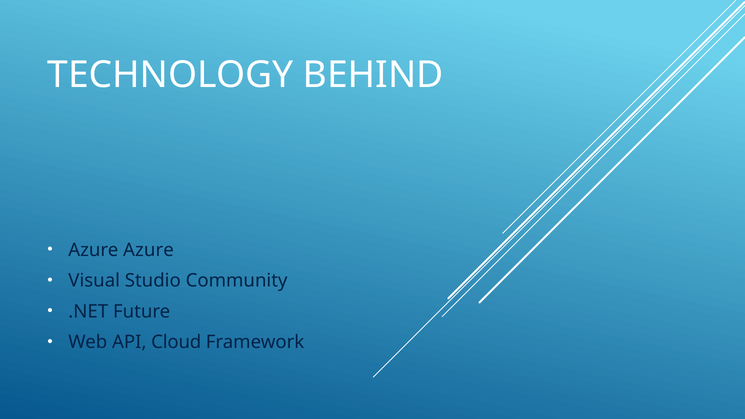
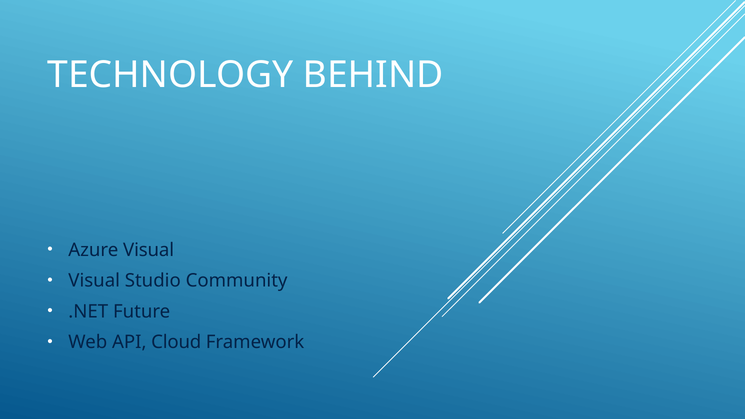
Azure Azure: Azure -> Visual (149, 250)
